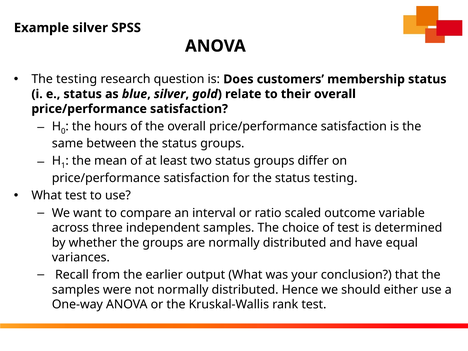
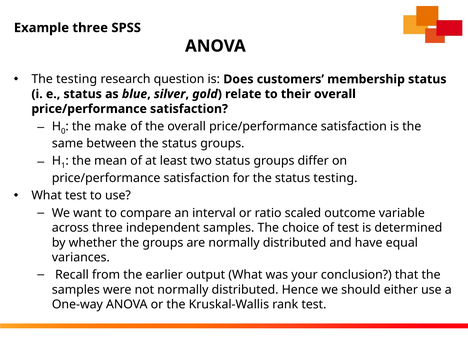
Example silver: silver -> three (90, 28)
hours: hours -> make (111, 126)
